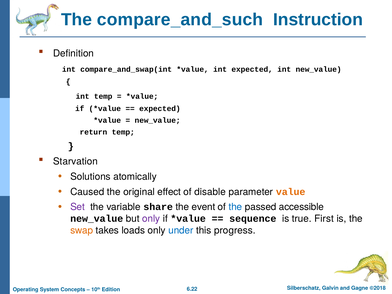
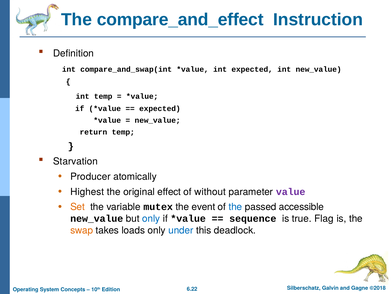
compare_and_such: compare_and_such -> compare_and_effect (180, 20)
Solutions: Solutions -> Producer (90, 177)
Caused: Caused -> Highest (87, 192)
disable: disable -> without (210, 192)
value colour: orange -> purple (291, 192)
Set colour: purple -> orange (78, 207)
share: share -> mutex (158, 207)
only colour: purple -> blue (151, 219)
First: First -> Flag (324, 219)
progress: progress -> deadlock (235, 230)
